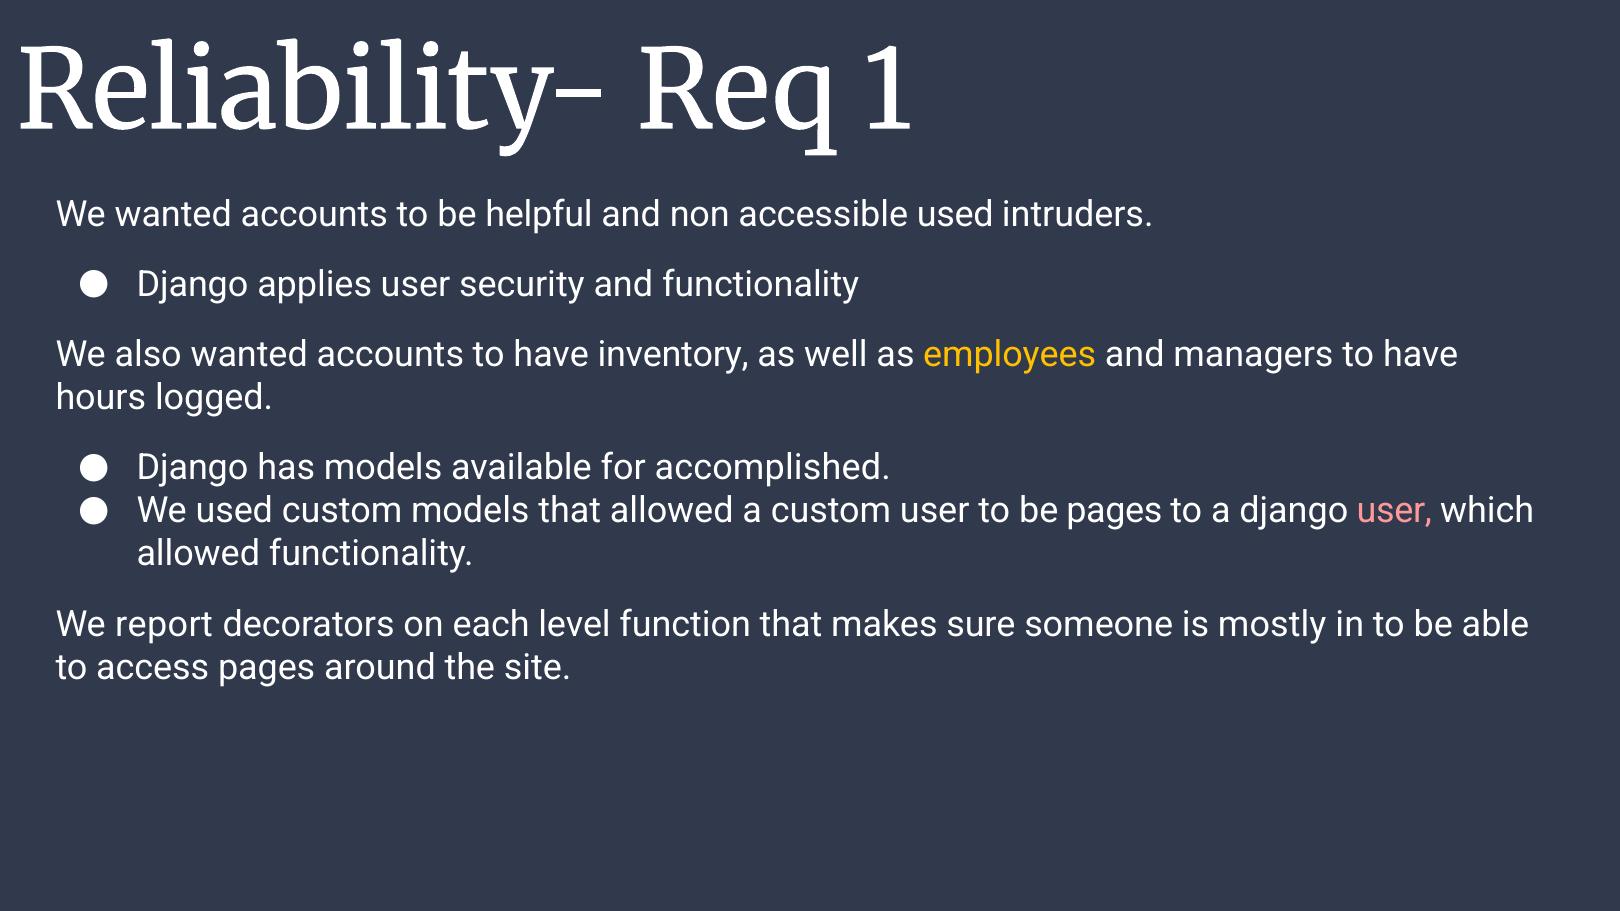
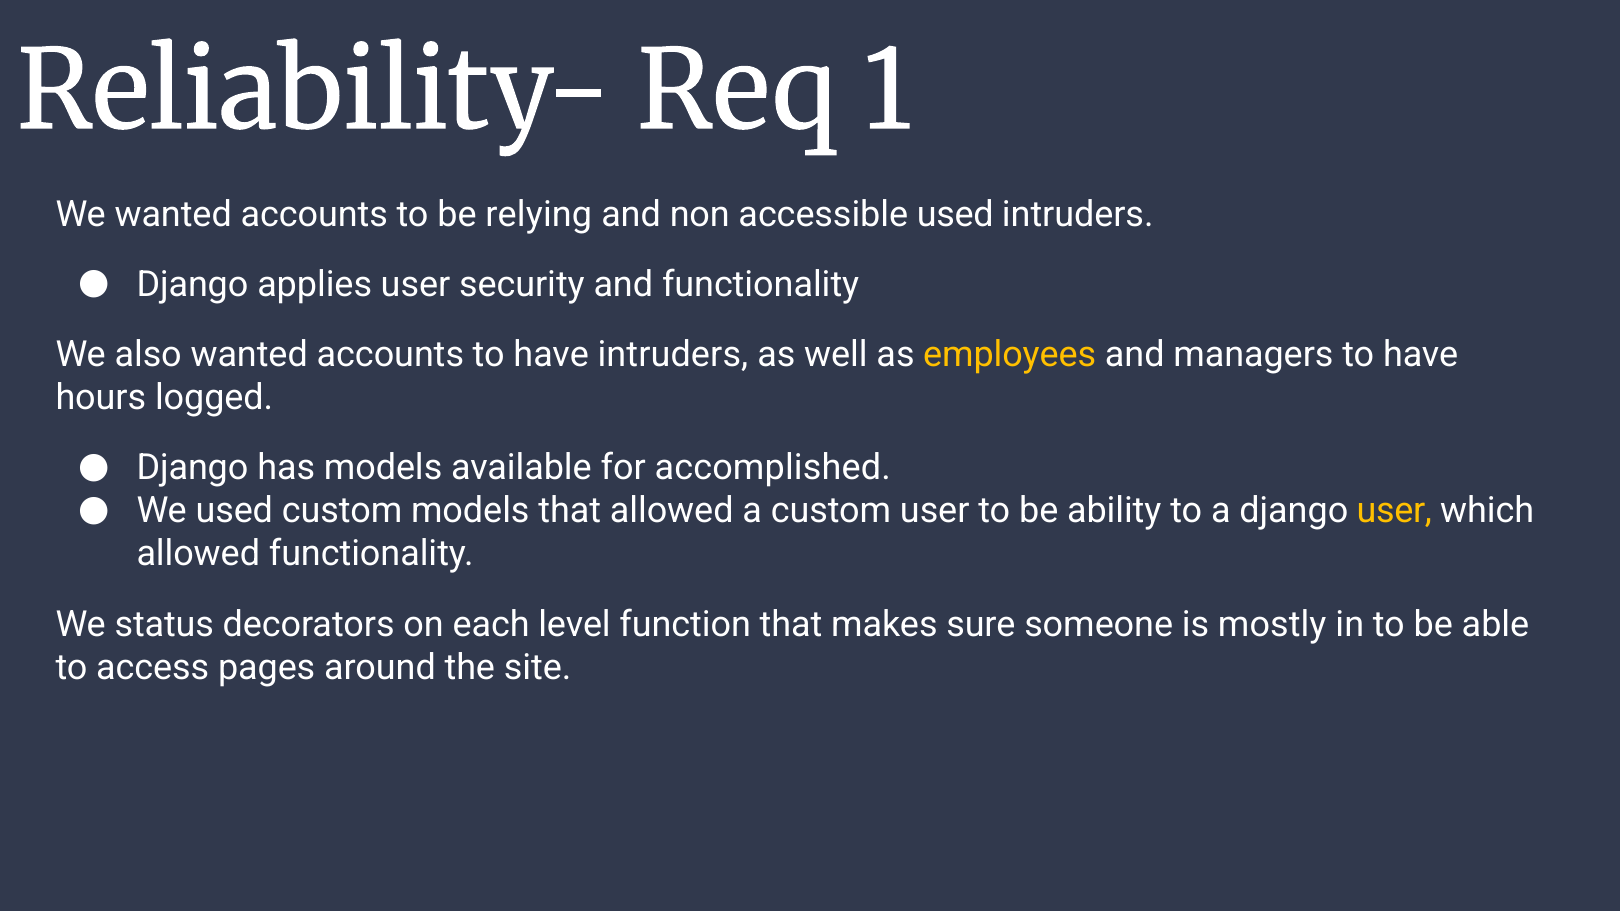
helpful: helpful -> relying (539, 214)
have inventory: inventory -> intruders (673, 355)
be pages: pages -> ability (1114, 511)
user colour: pink -> yellow (1394, 511)
report: report -> status (164, 624)
